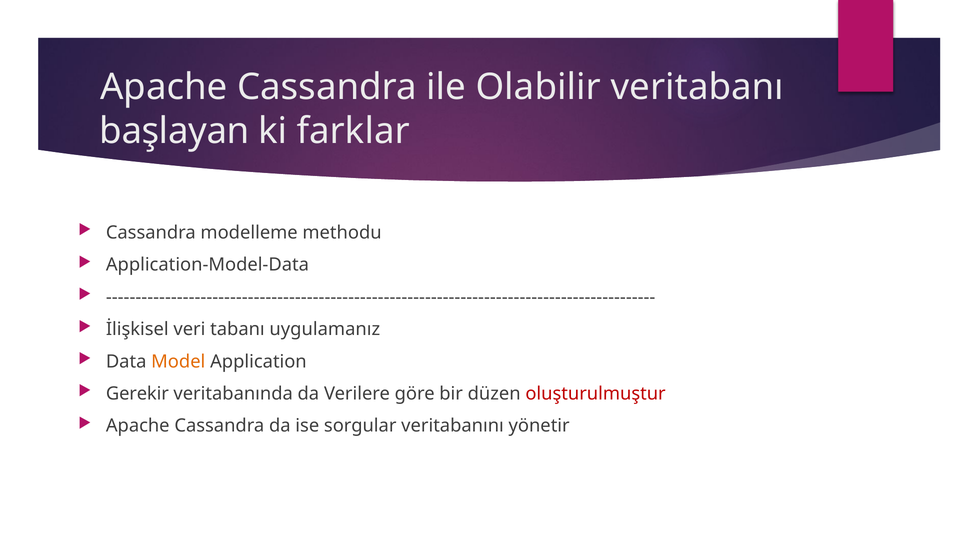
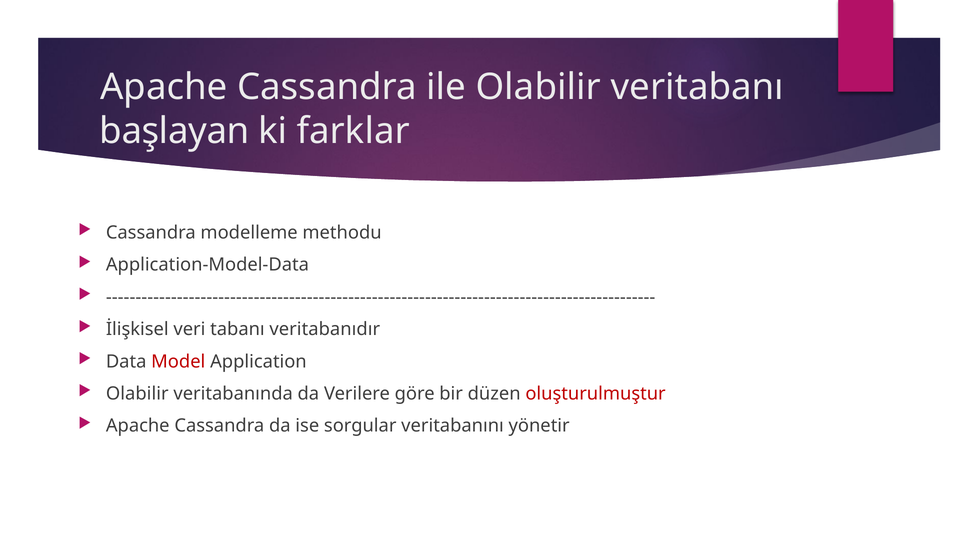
uygulamanız: uygulamanız -> veritabanıdır (325, 330)
Model colour: orange -> red (178, 362)
Gerekir: Gerekir -> Olabilir (137, 394)
